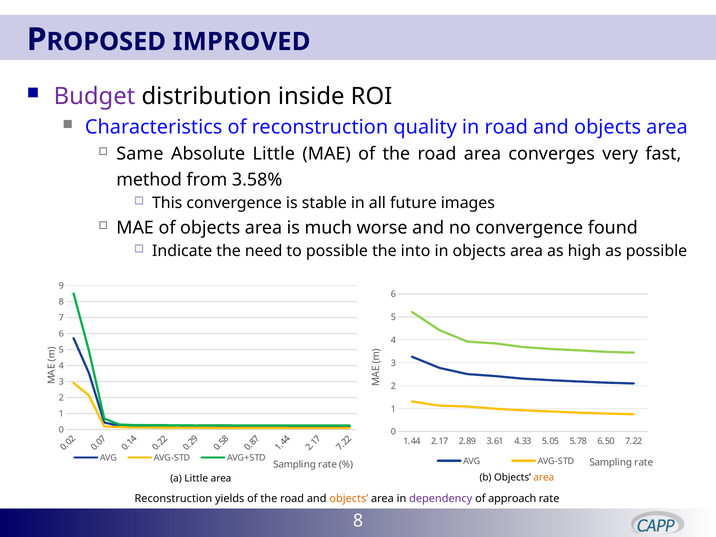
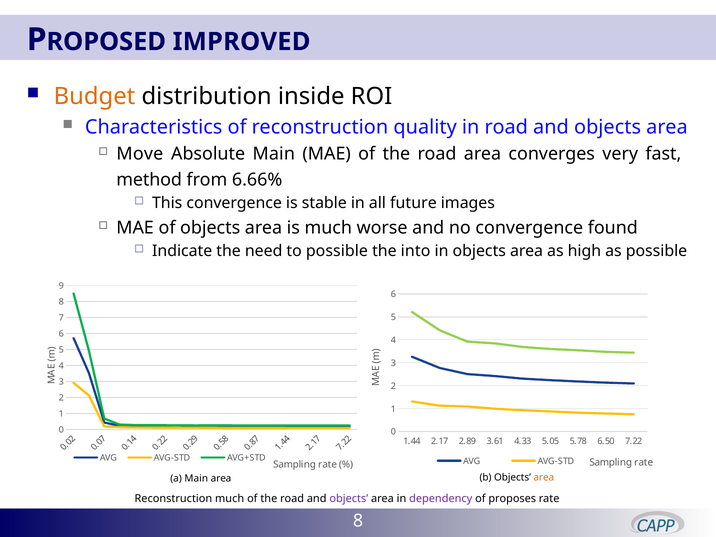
Budget colour: purple -> orange (95, 96)
Same: Same -> Move (140, 154)
Absolute Little: Little -> Main (274, 154)
3.58%: 3.58% -> 6.66% (257, 180)
a Little: Little -> Main (196, 478)
Reconstruction yields: yields -> much (230, 499)
objects colour: orange -> purple (349, 499)
approach: approach -> proposes (512, 499)
